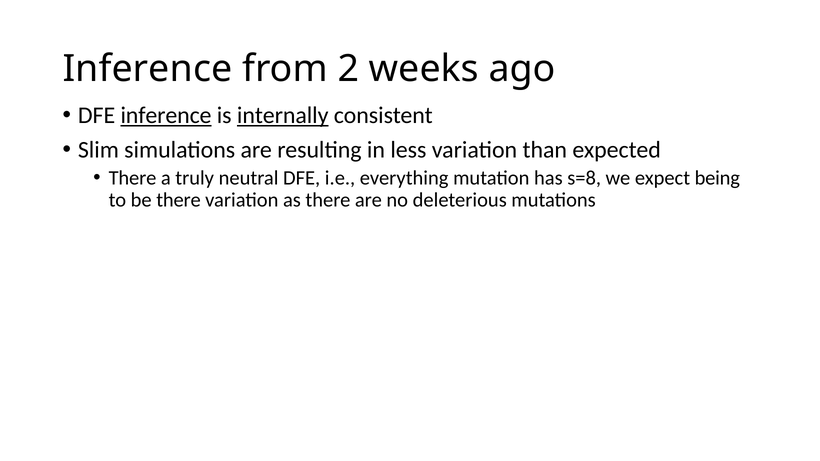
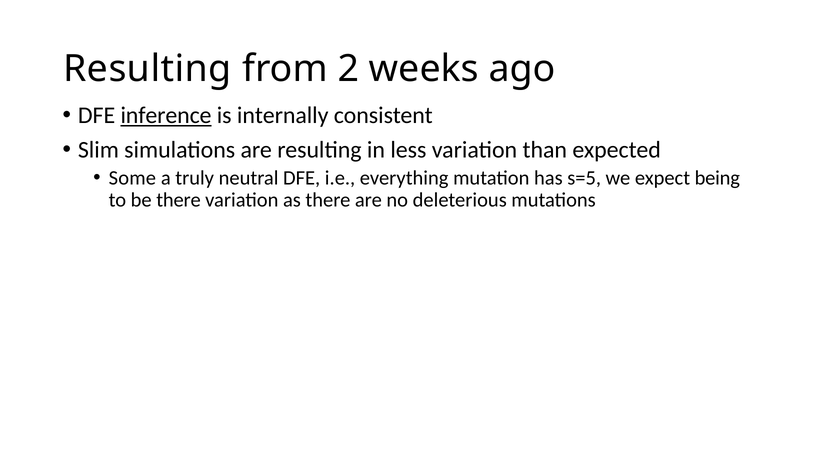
Inference: Inference -> Resulting (147, 69)
internally underline: present -> none (283, 115)
There: There -> Some (132, 178)
s=8: s=8 -> s=5 (584, 178)
